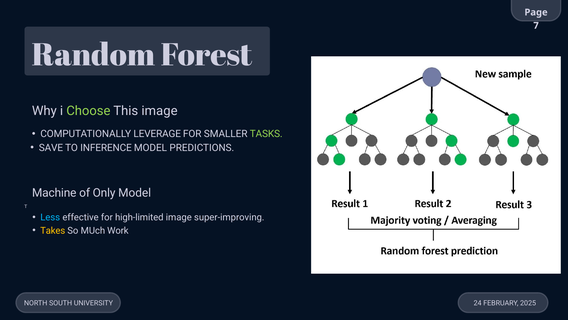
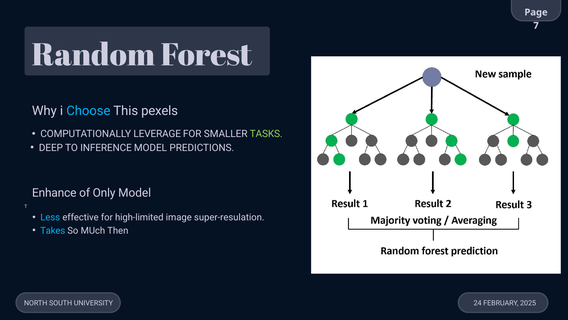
Choose colour: light green -> light blue (88, 111)
This image: image -> pexels (160, 111)
SAVE: SAVE -> DEEP (51, 148)
Machine: Machine -> Enhance (54, 193)
super-improving: super-improving -> super-resulation (229, 217)
Takes colour: yellow -> light blue (53, 230)
Work: Work -> Then (118, 230)
